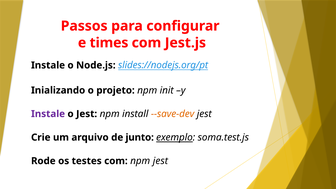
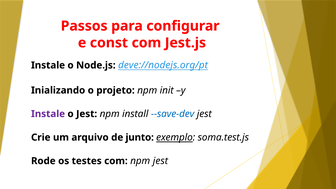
times: times -> const (109, 43)
slides://nodejs.org/pt: slides://nodejs.org/pt -> deve://nodejs.org/pt (163, 65)
--save-dev colour: orange -> blue (173, 114)
